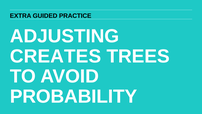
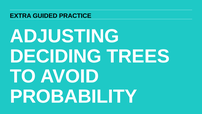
CREATES: CREATES -> DECIDING (56, 56)
